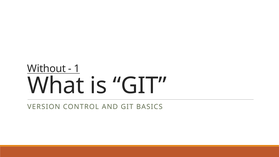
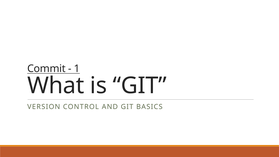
Without: Without -> Commit (46, 69)
